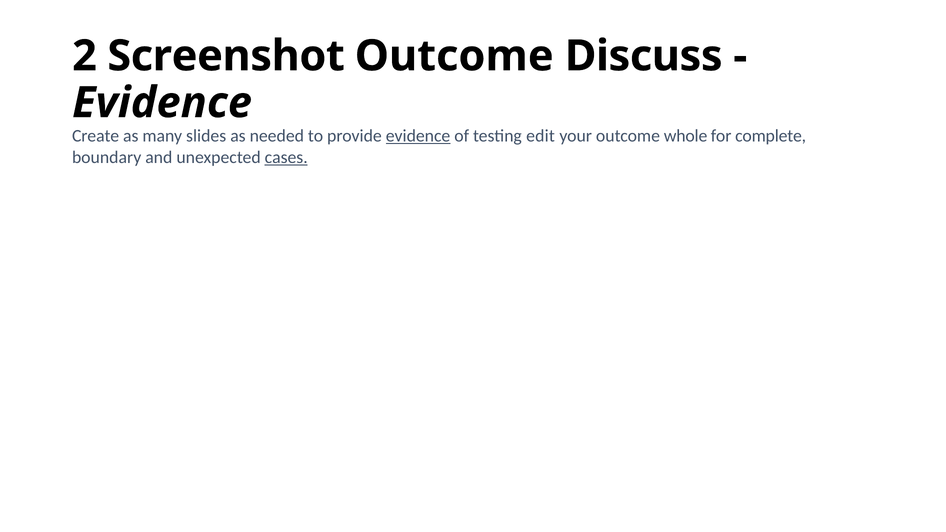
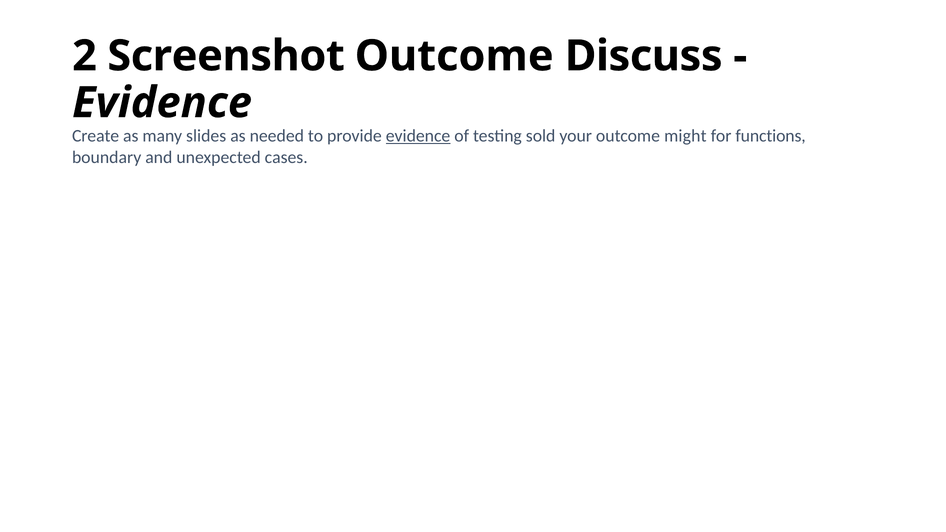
edit: edit -> sold (541, 136)
whole: whole -> might (685, 136)
complete: complete -> functions (771, 136)
cases underline: present -> none (286, 157)
